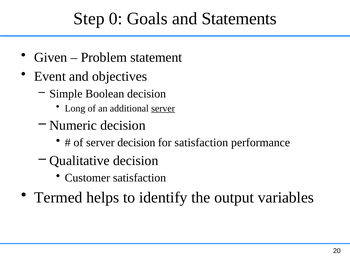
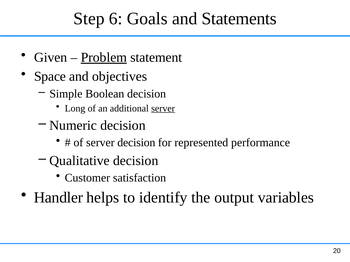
0: 0 -> 6 (116, 19)
Problem underline: none -> present (104, 58)
Event: Event -> Space (50, 77)
for satisfaction: satisfaction -> represented (201, 143)
Termed: Termed -> Handler (58, 198)
